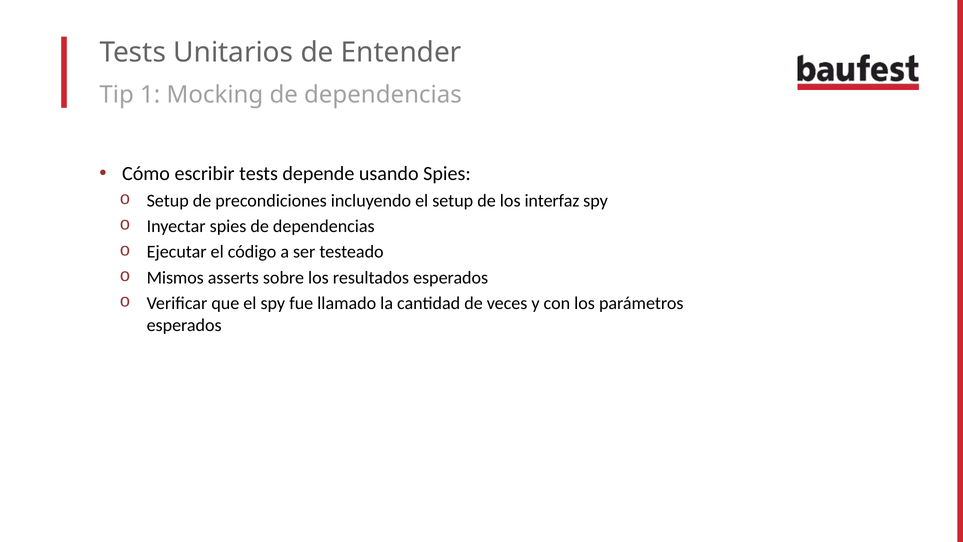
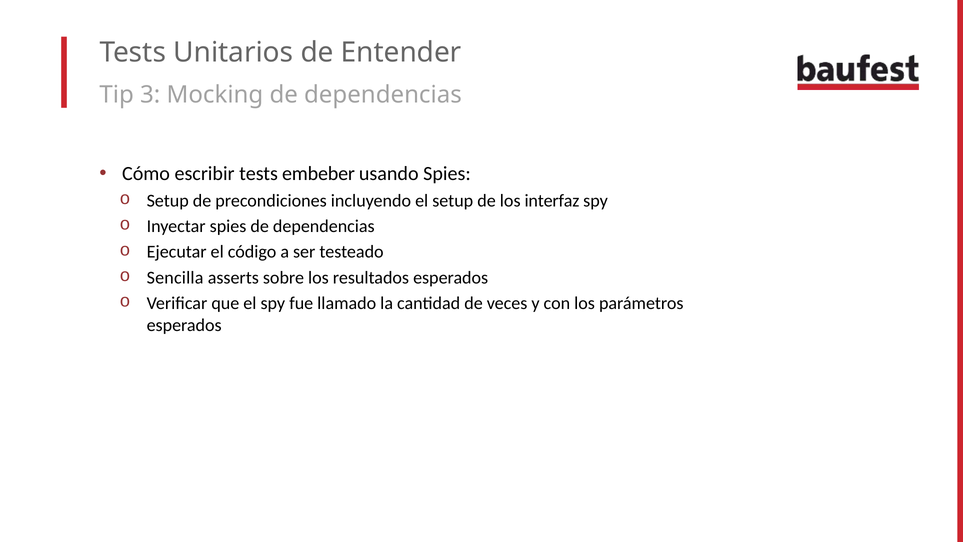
1: 1 -> 3 (150, 95)
depende: depende -> embeber (318, 174)
Mismos: Mismos -> Sencilla (175, 278)
